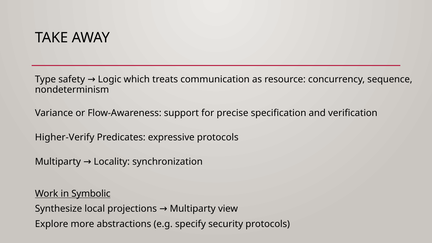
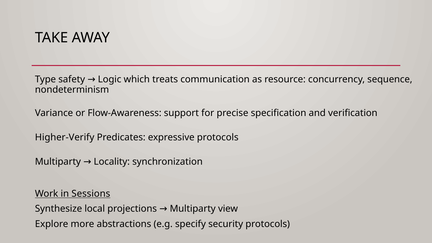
Symbolic: Symbolic -> Sessions (91, 194)
